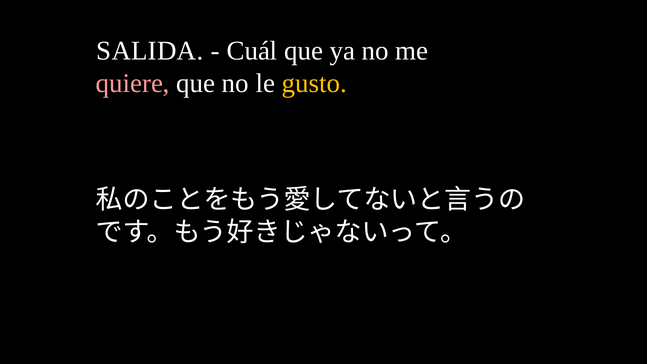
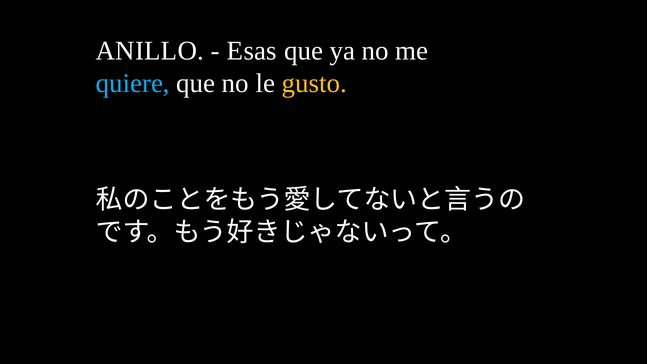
SALIDA: SALIDA -> ANILLO (150, 51)
Cuál: Cuál -> Esas (252, 51)
quiere colour: pink -> light blue (133, 83)
